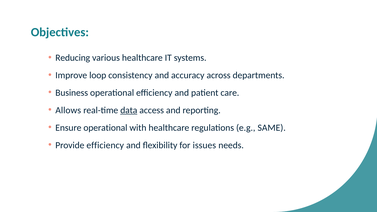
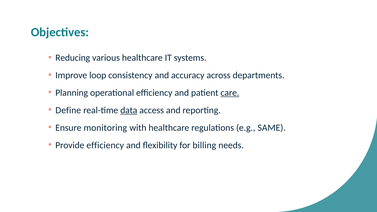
Business: Business -> Planning (72, 93)
care underline: none -> present (230, 93)
Allows: Allows -> Define (68, 110)
Ensure operational: operational -> monitoring (105, 128)
issues: issues -> billing (204, 145)
